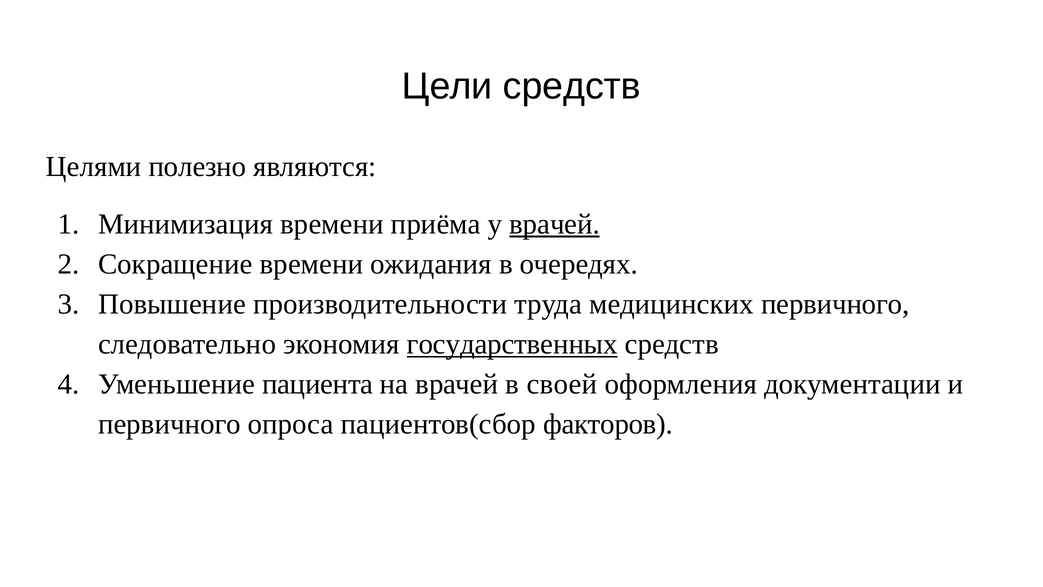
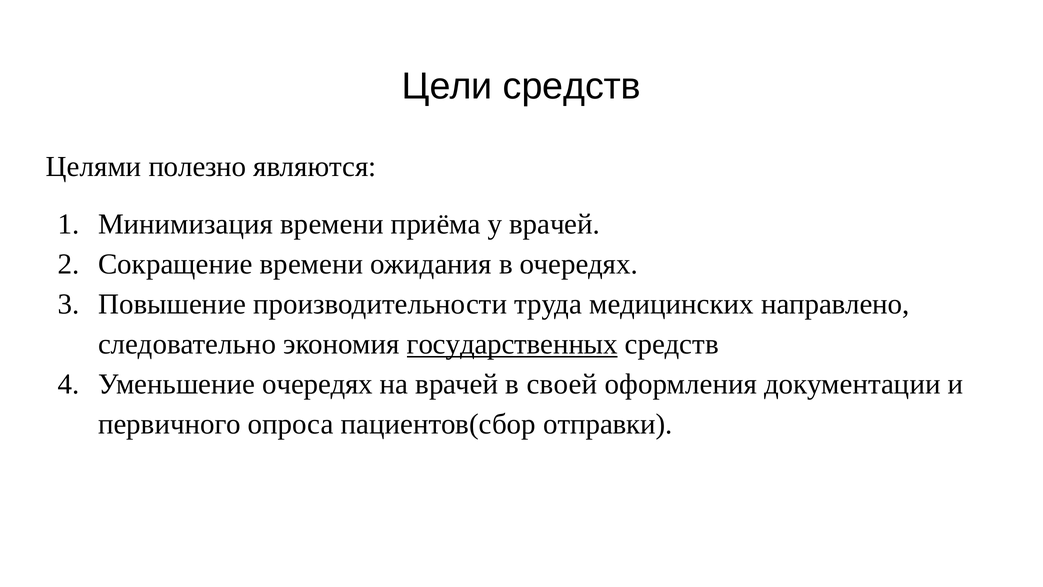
врачей underline: present -> none (555, 224)
медицинских первичного: первичного -> направлено (835, 304)
Уменьшение пациента: пациента -> очередях (318, 384)
факторов: факторов -> отправки (608, 424)
